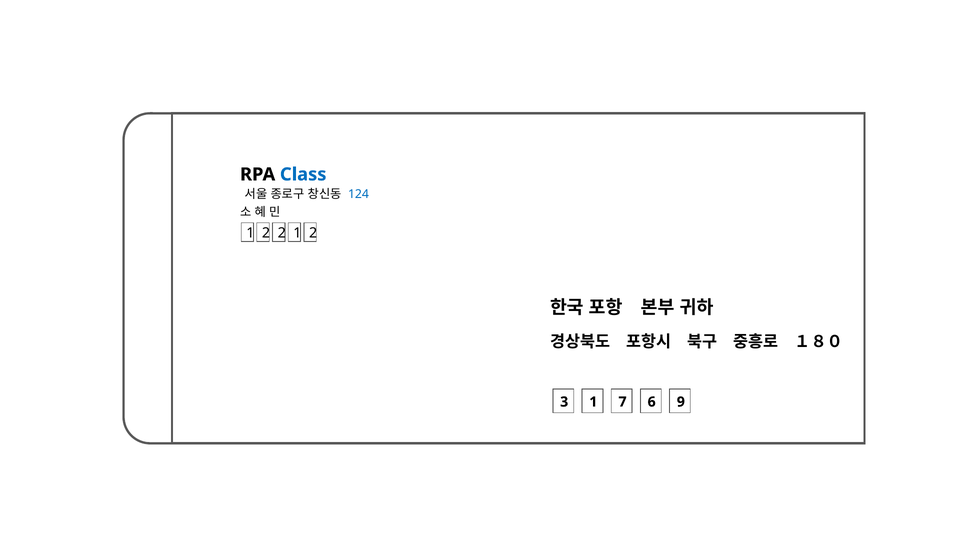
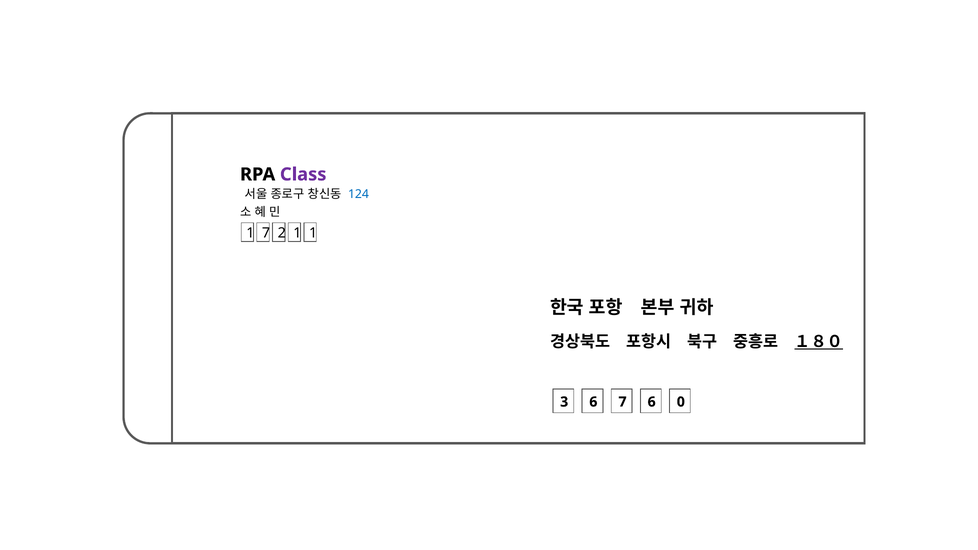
Class colour: blue -> purple (303, 174)
2: 2 -> 7 (266, 233)
2 1 2: 2 -> 1 (313, 233)
１８０ underline: none -> present (819, 342)
3 1: 1 -> 6 (593, 402)
9: 9 -> 0 (681, 402)
